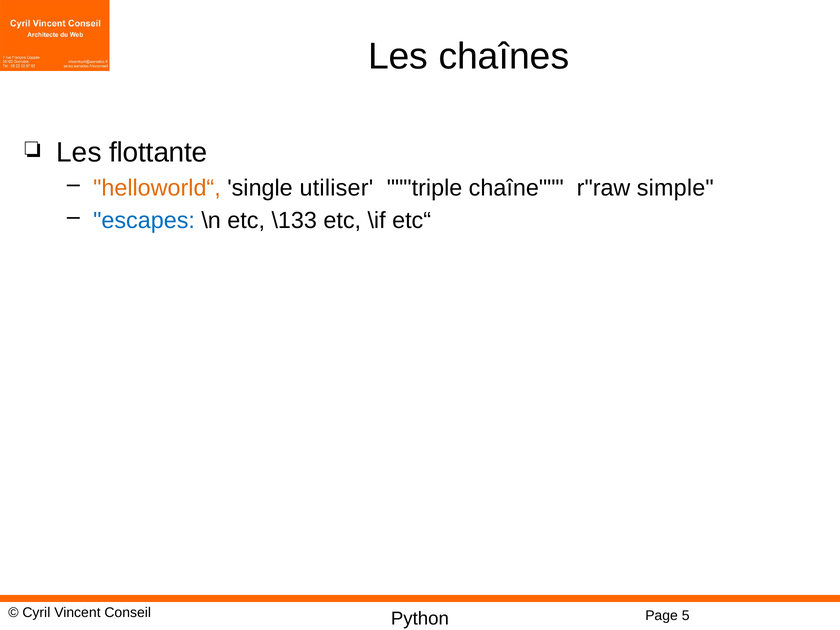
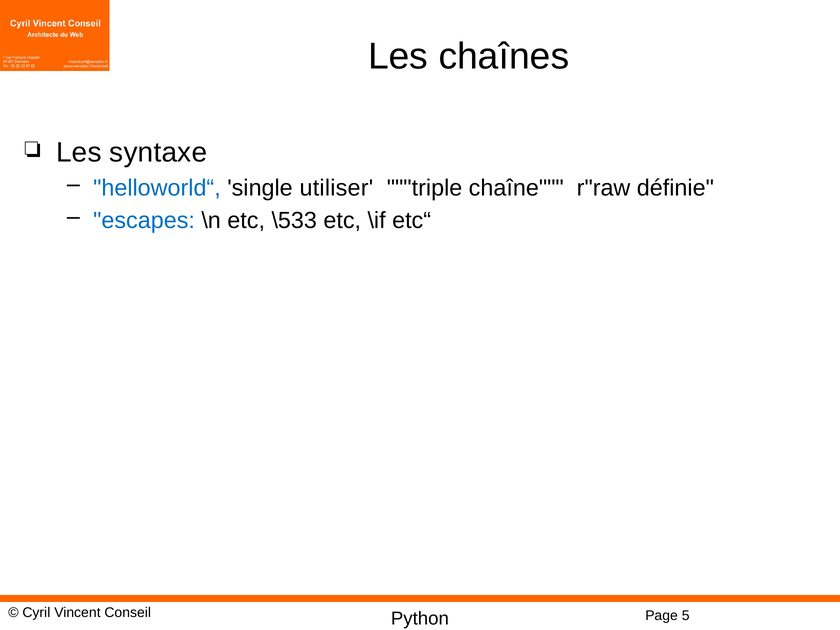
flottante: flottante -> syntaxe (158, 153)
helloworld“ colour: orange -> blue (157, 188)
simple: simple -> définie (675, 188)
\133: \133 -> \533 (294, 221)
